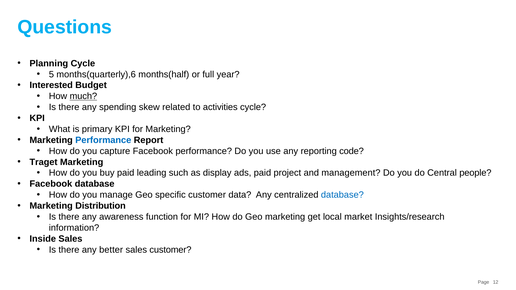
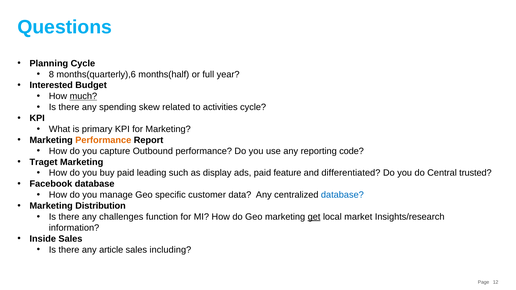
5: 5 -> 8 (51, 74)
Performance colour: blue -> orange (103, 140)
capture Facebook: Facebook -> Outbound (153, 151)
project: project -> feature (287, 173)
management: management -> differentiated (351, 173)
people: people -> trusted (475, 173)
awareness: awareness -> challenges (121, 217)
get underline: none -> present (314, 217)
better: better -> article (111, 250)
sales customer: customer -> including (170, 250)
